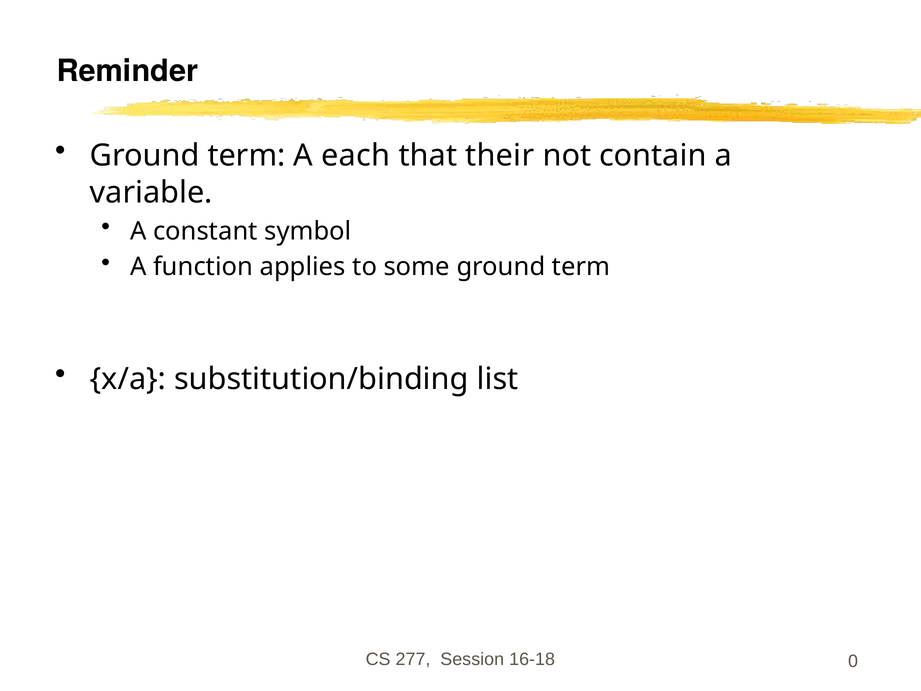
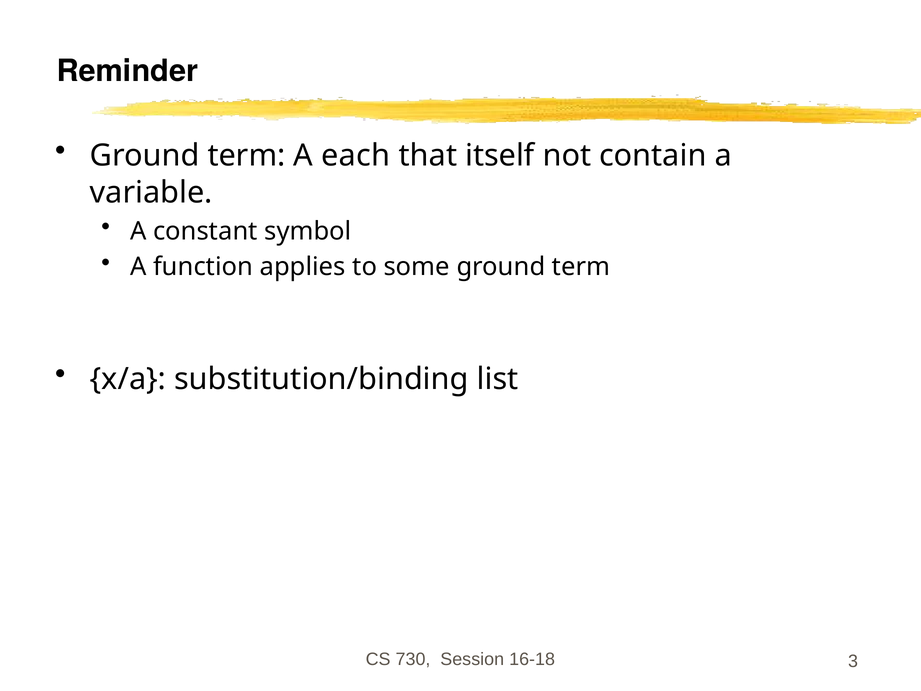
their: their -> itself (500, 156)
277: 277 -> 730 (413, 659)
0: 0 -> 3 (853, 661)
